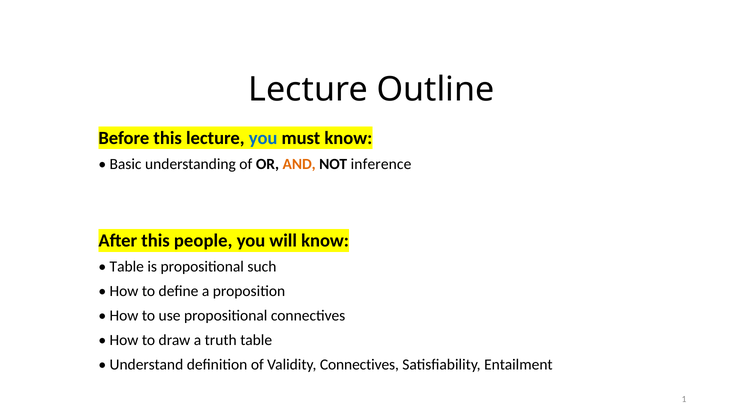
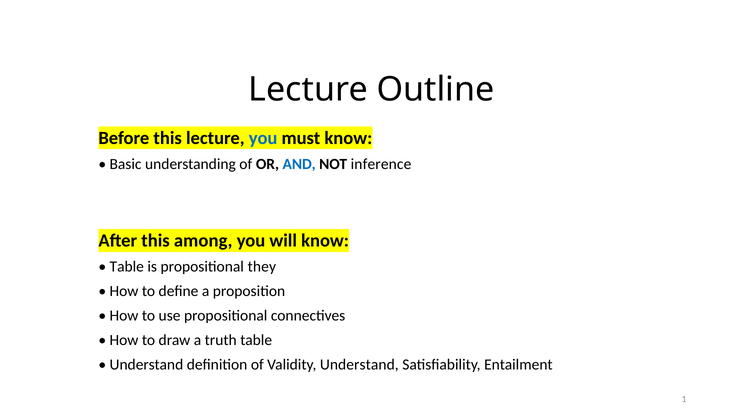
AND colour: orange -> blue (299, 164)
people: people -> among (203, 241)
such: such -> they (262, 267)
Validity Connectives: Connectives -> Understand (359, 365)
